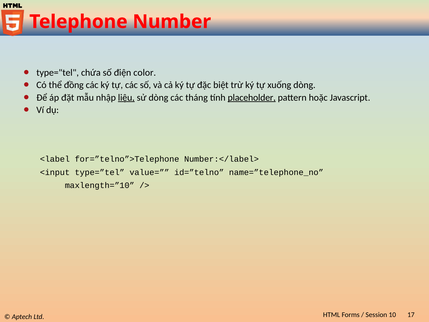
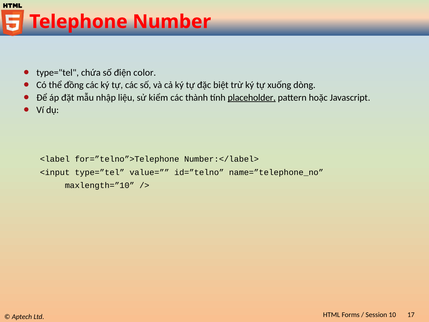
liệu underline: present -> none (126, 98)
sử dòng: dòng -> kiểm (158, 98)
tháng: tháng -> thành (197, 98)
